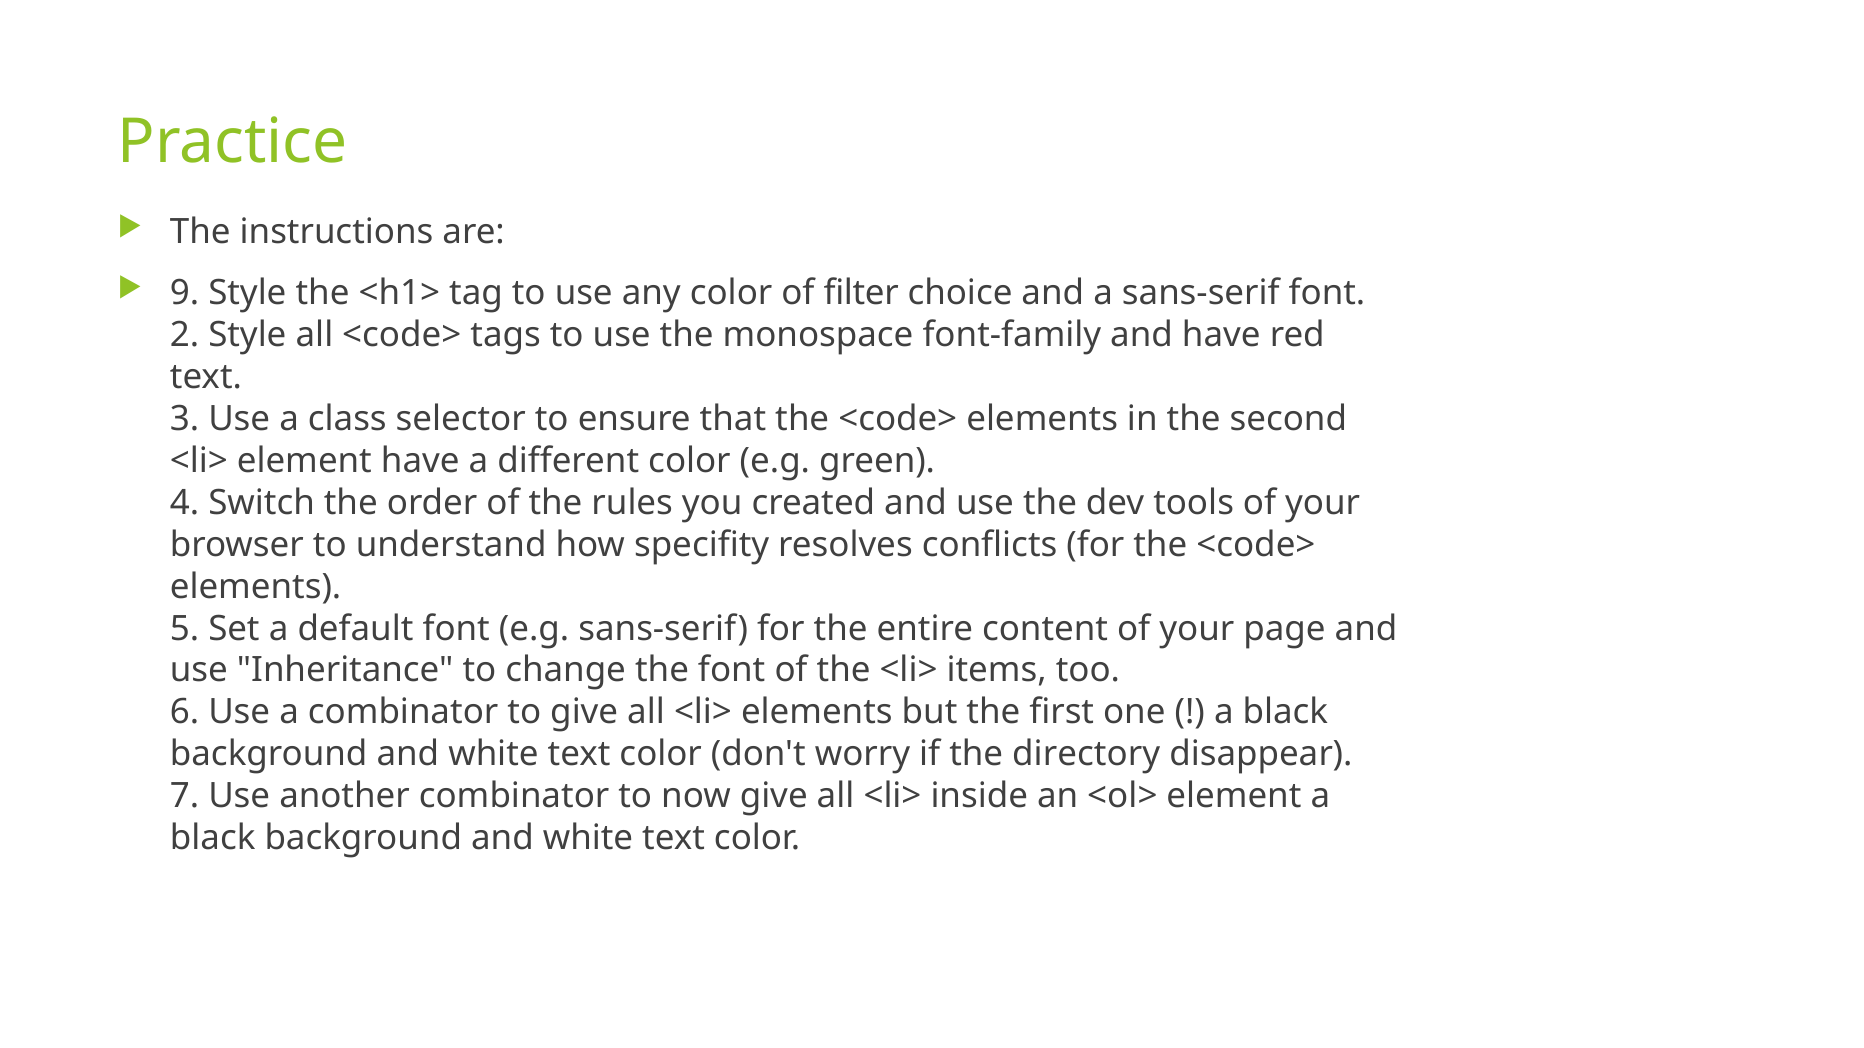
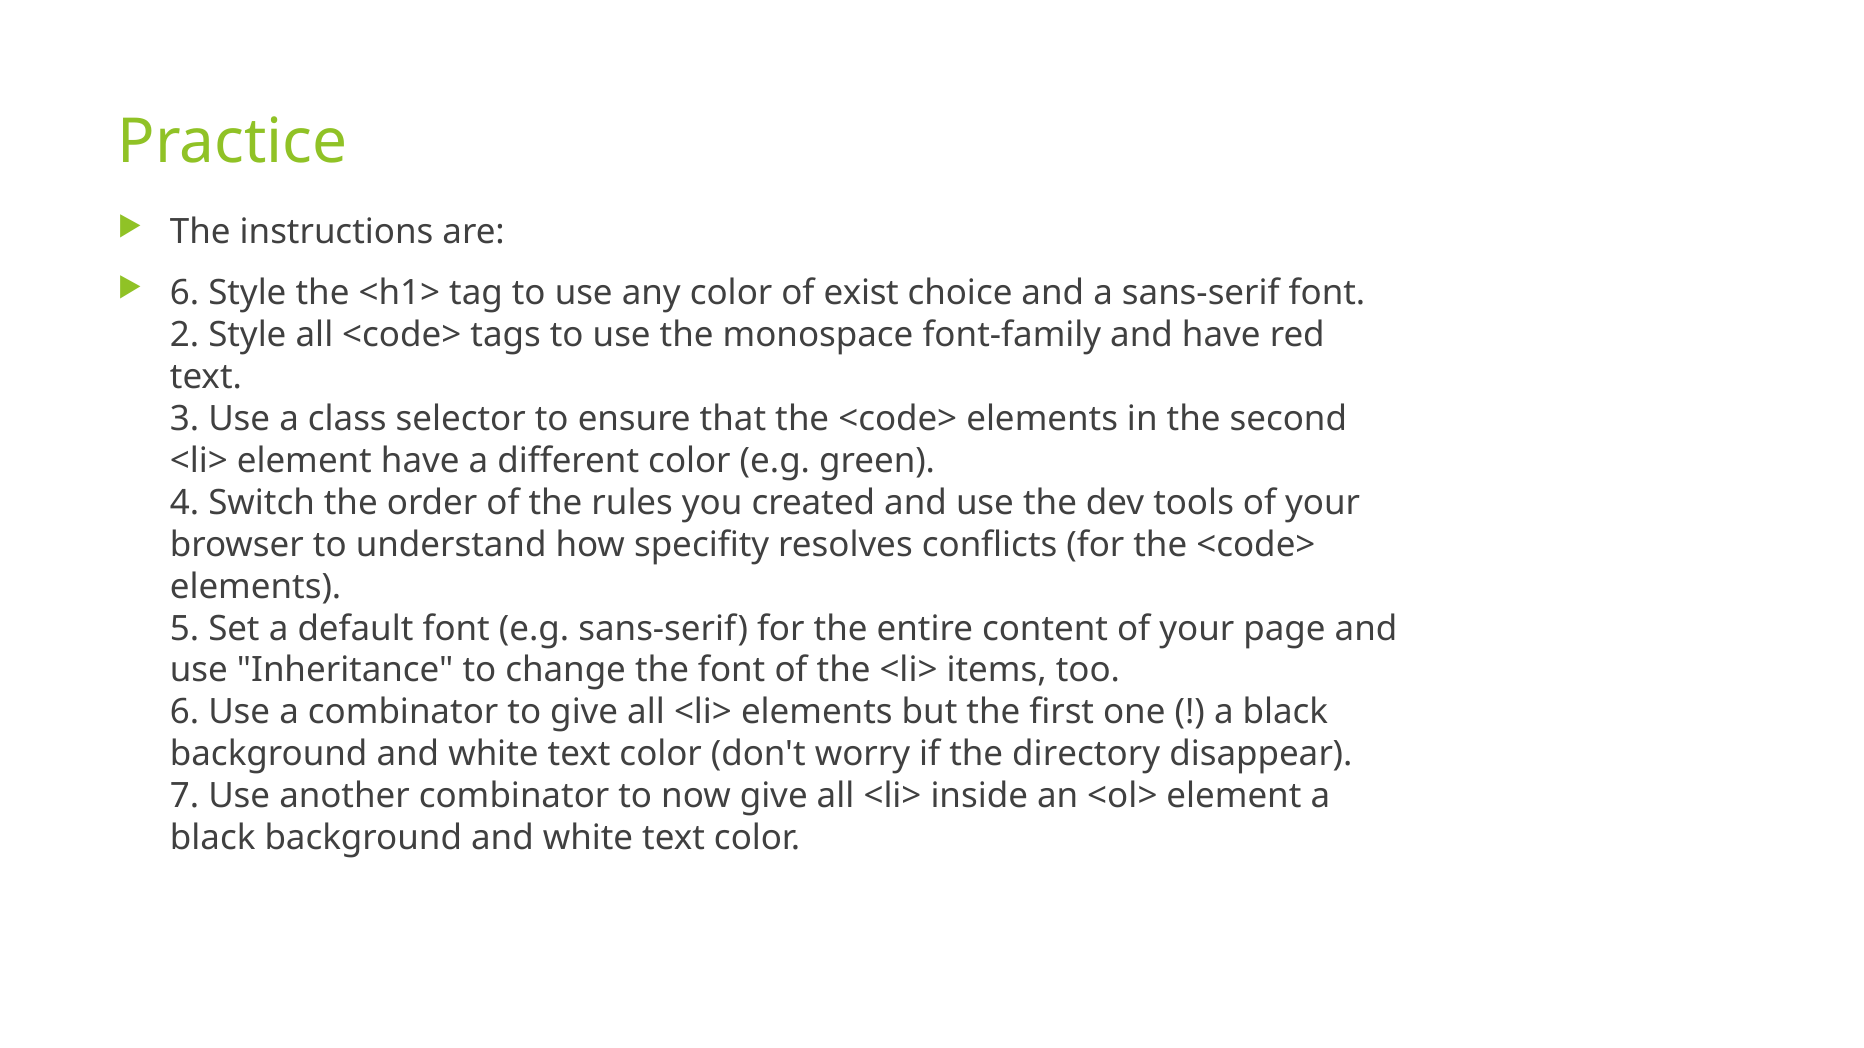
9: 9 -> 6 (185, 293)
filter: filter -> exist (861, 293)
